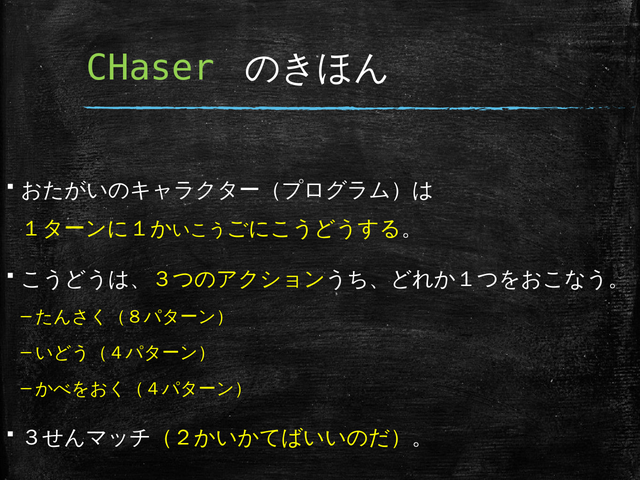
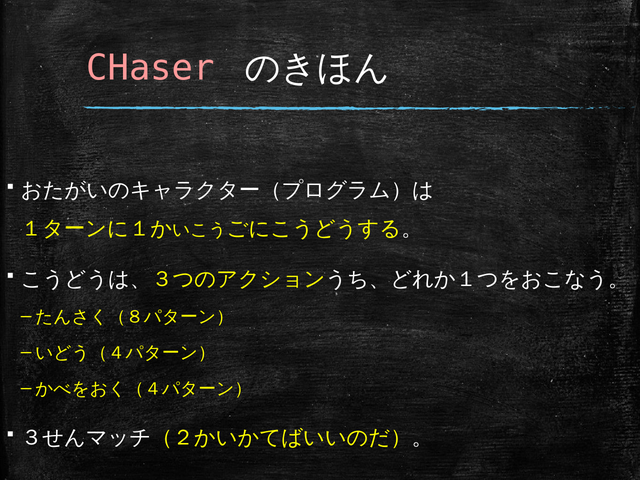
CHaser colour: light green -> pink (150, 68)
